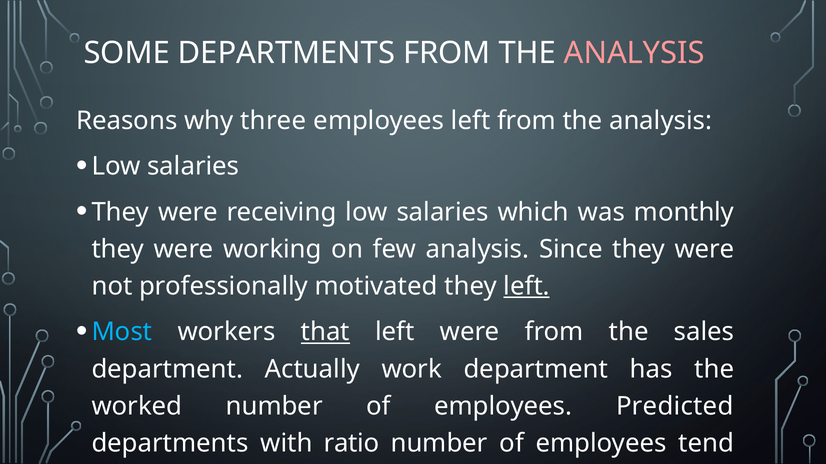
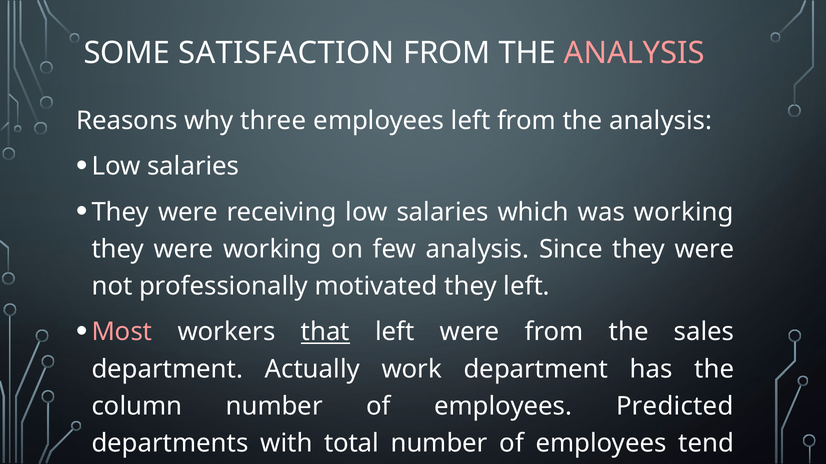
SOME DEPARTMENTS: DEPARTMENTS -> SATISFACTION (286, 53)
was monthly: monthly -> working (684, 212)
left underline: present -> none (527, 287)
Most colour: light blue -> pink (122, 332)
worked: worked -> column (137, 407)
ratio: ratio -> total (352, 444)
